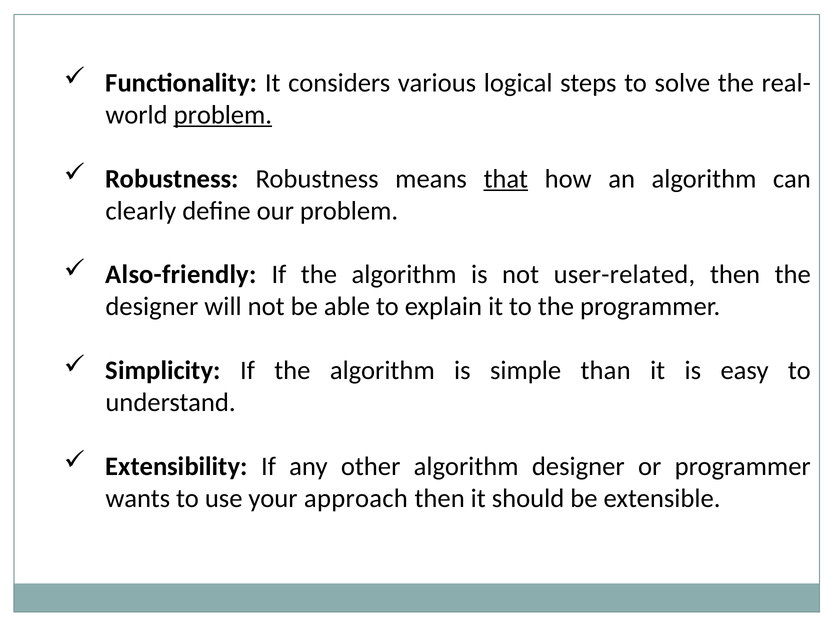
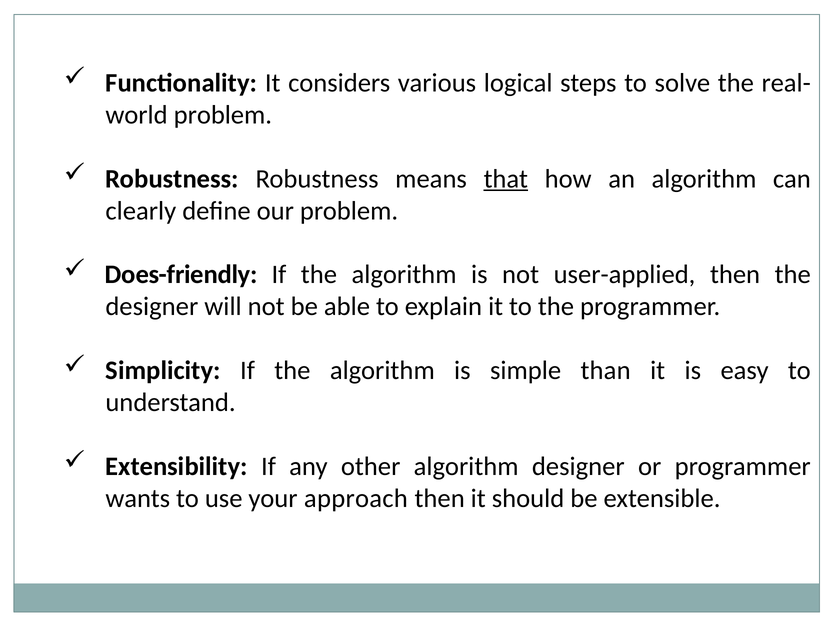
problem underline: present -> none (223, 115)
Also-friendly: Also-friendly -> Does-friendly (181, 274)
user-related: user-related -> user-applied (625, 274)
